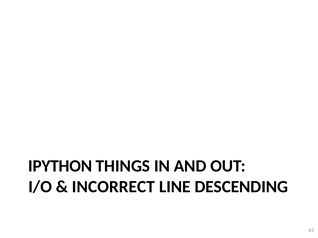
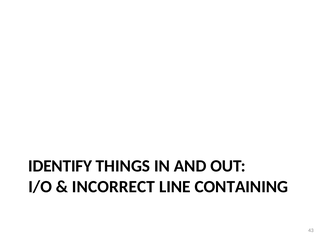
IPYTHON: IPYTHON -> IDENTIFY (60, 166)
DESCENDING: DESCENDING -> CONTAINING (241, 187)
